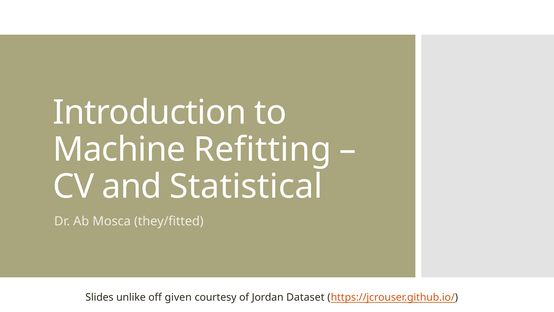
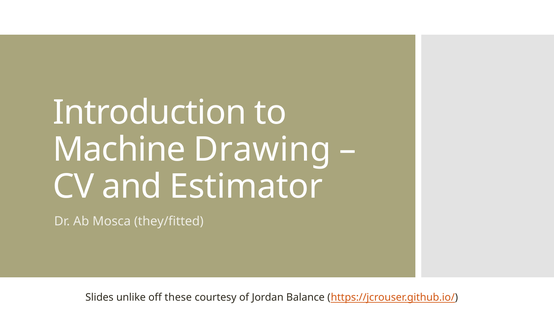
Refitting: Refitting -> Drawing (262, 149)
Statistical: Statistical -> Estimator (246, 186)
given: given -> these (178, 297)
Dataset: Dataset -> Balance (305, 297)
